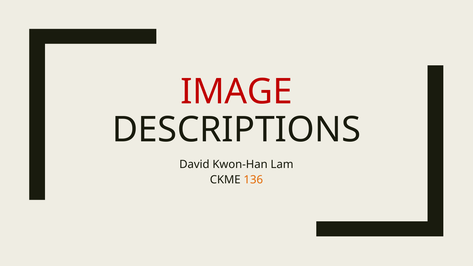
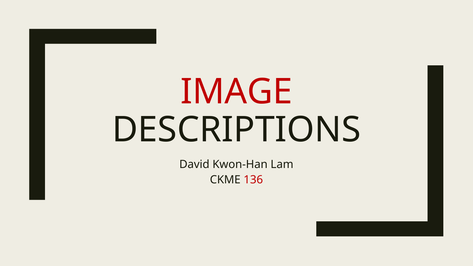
136 colour: orange -> red (253, 180)
